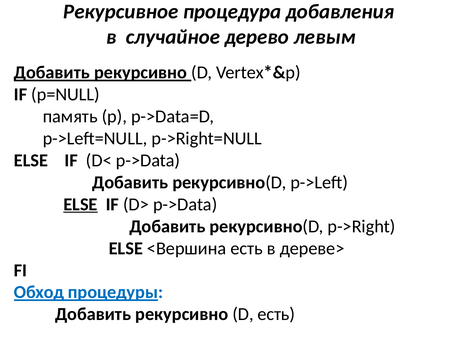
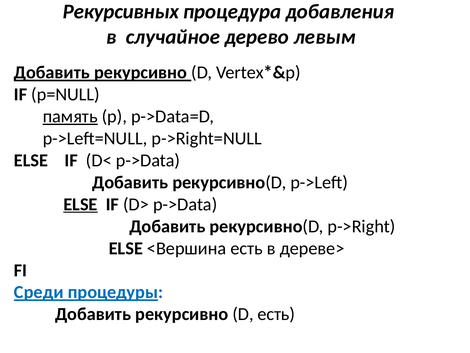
Рекурсивное: Рекурсивное -> Рекурсивных (121, 12)
память underline: none -> present (70, 116)
Обход: Обход -> Среди (39, 292)
